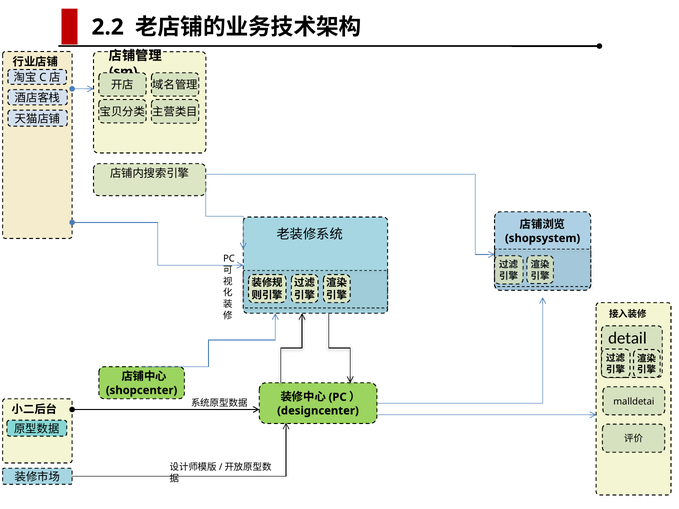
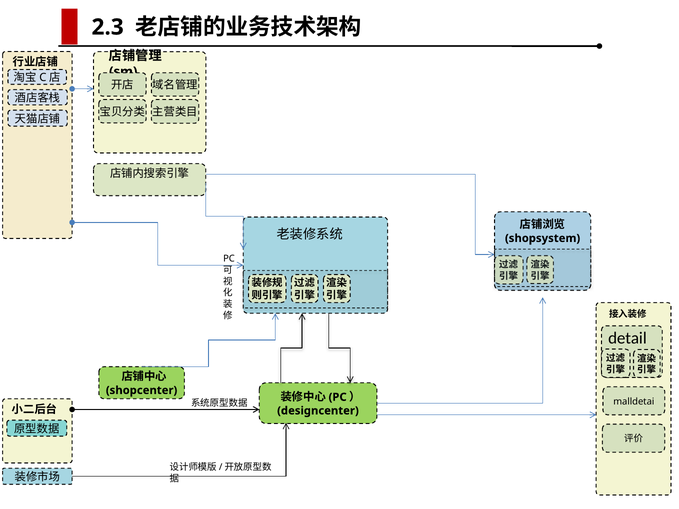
2.2: 2.2 -> 2.3 (108, 27)
